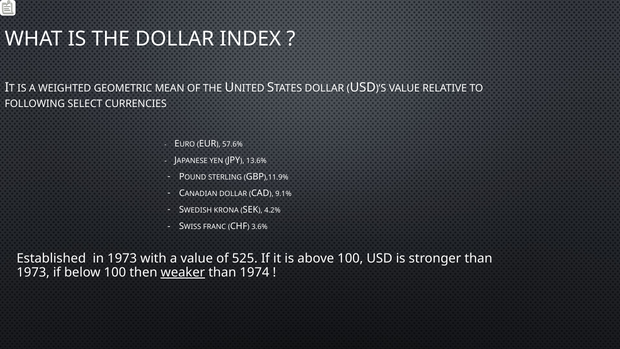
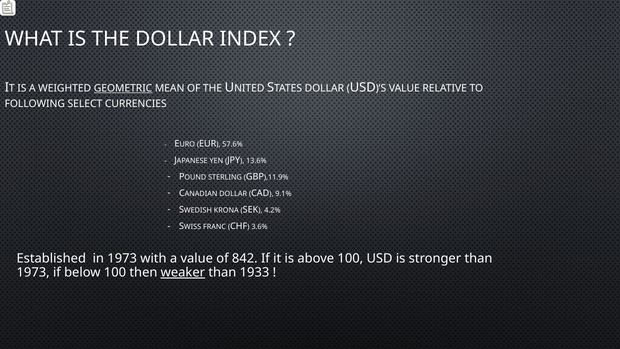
GEOMETRIC underline: none -> present (123, 88)
525: 525 -> 842 (245, 258)
1974: 1974 -> 1933 (255, 272)
